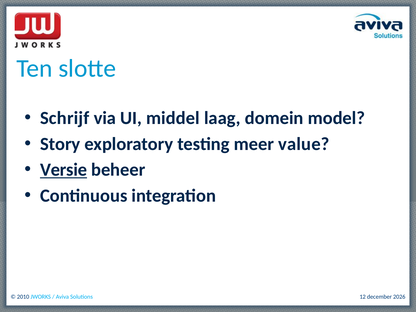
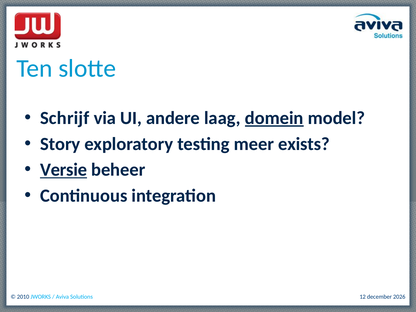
middel: middel -> andere (173, 118)
domein underline: none -> present (274, 118)
value: value -> exists (304, 144)
